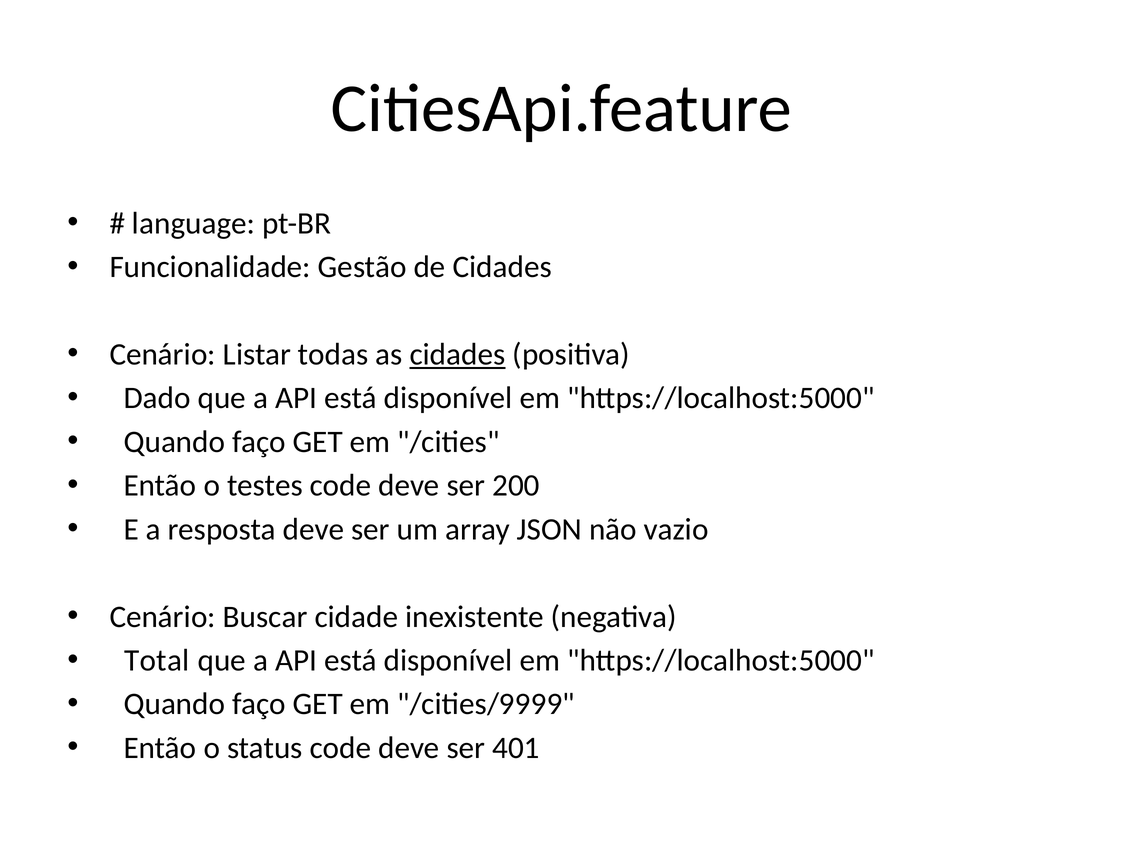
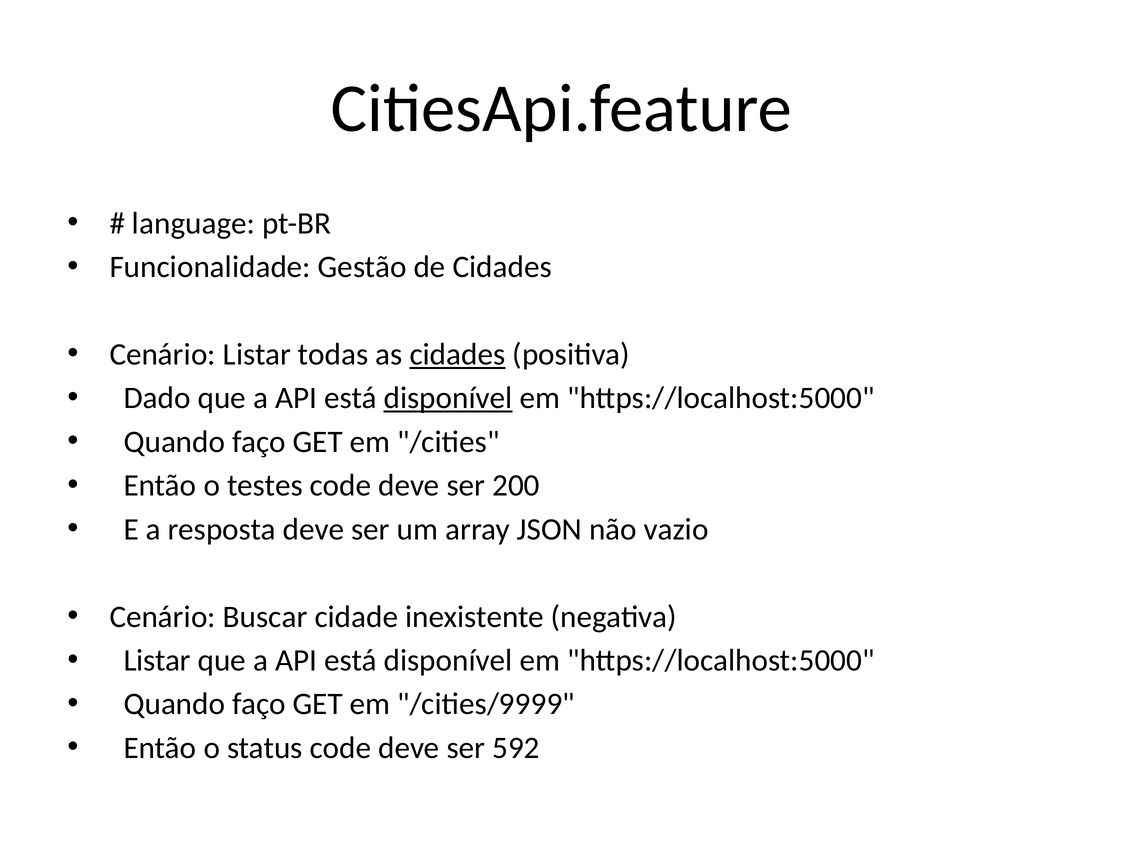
disponível underline: none -> present (448, 398)
Total: Total -> Listar (157, 660)
401: 401 -> 592 (516, 747)
